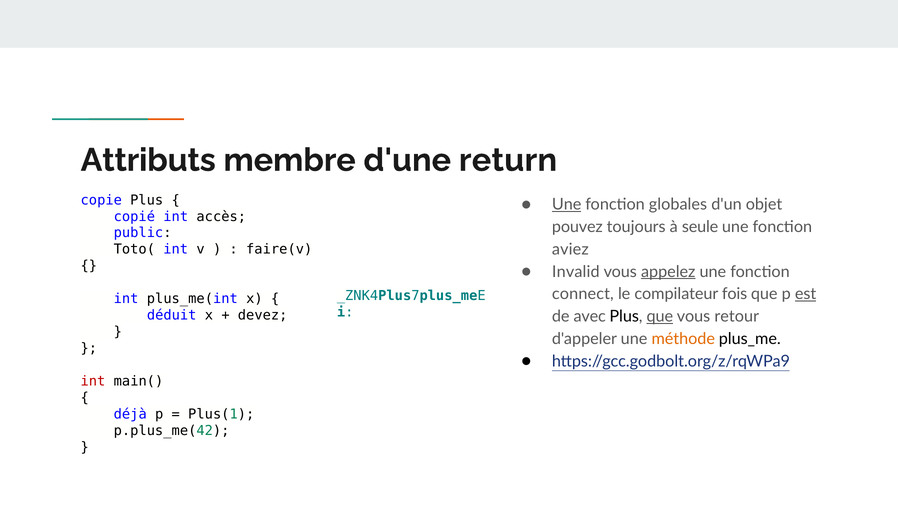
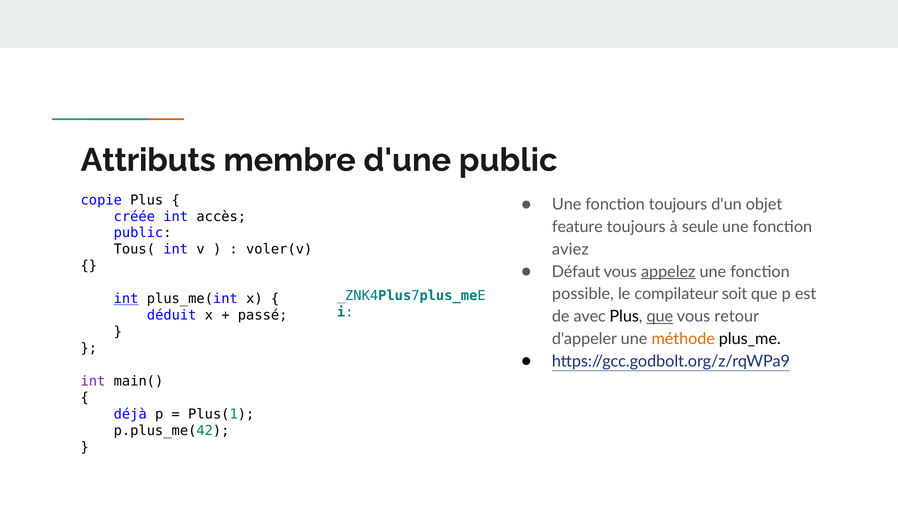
d'une return: return -> public (508, 160)
Une underline: present -> none (567, 205)
fonction globales: globales -> toujours (678, 205)
copié: copié -> créée (134, 217)
pouvez: pouvez -> feature (577, 227)
Toto(: Toto( -> Tous( (134, 249)
faire(v: faire(v -> voler(v (279, 249)
Invalid: Invalid -> Défaut (576, 272)
connect: connect -> possible (583, 294)
fois: fois -> soit (735, 294)
est underline: present -> none (806, 294)
int underline: none -> present (126, 299)
devez: devez -> passé (263, 315)
int colour: red -> purple (93, 381)
